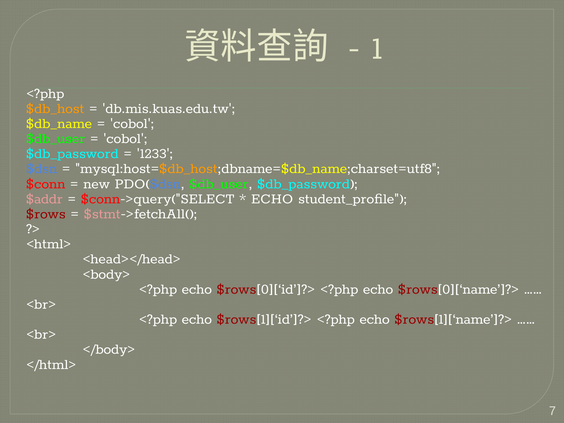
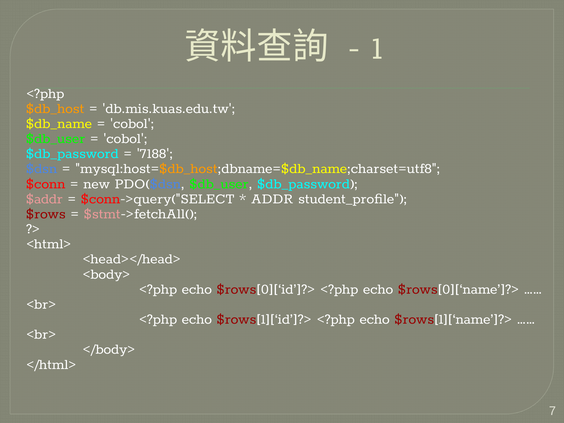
1233: 1233 -> 7188 (155, 153)
ECHO: ECHO -> ADDR (272, 198)
